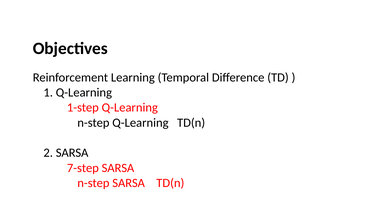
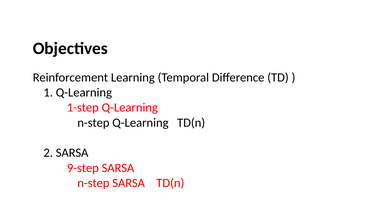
7-step: 7-step -> 9-step (83, 168)
